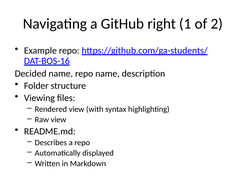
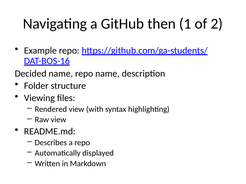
right: right -> then (162, 24)
